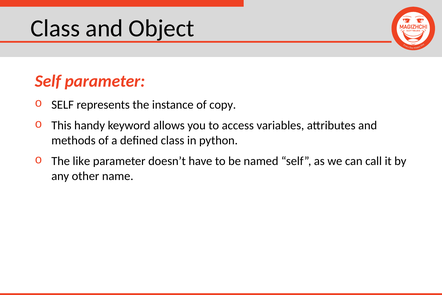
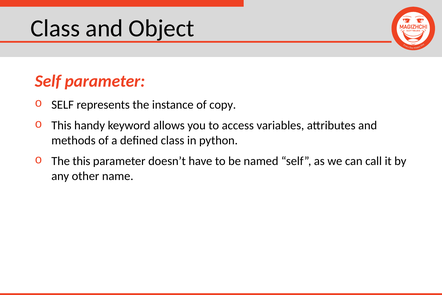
The like: like -> this (81, 161)
